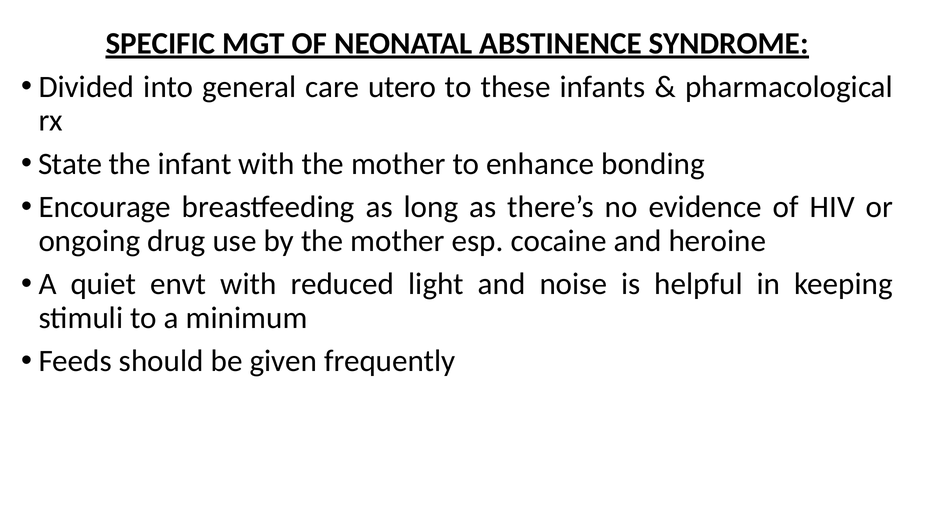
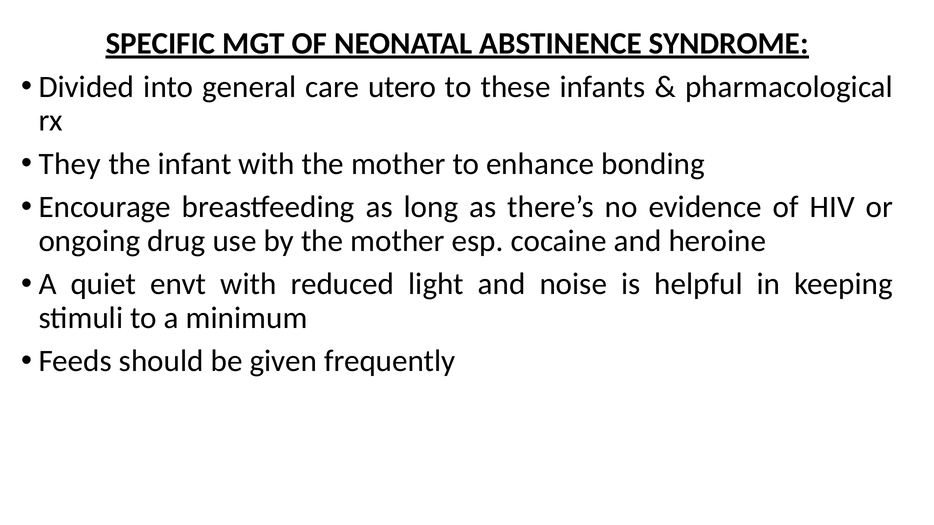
State: State -> They (70, 164)
